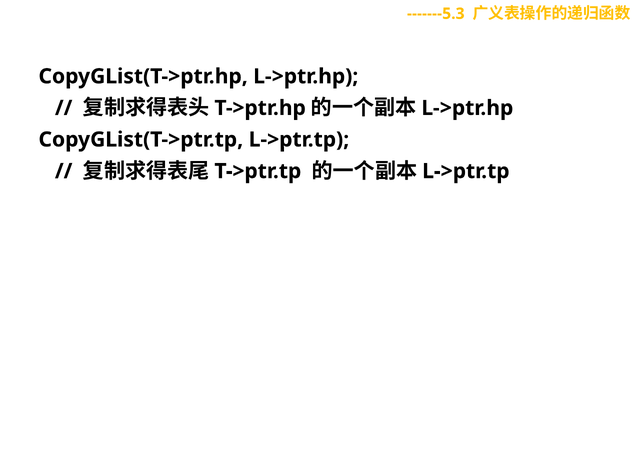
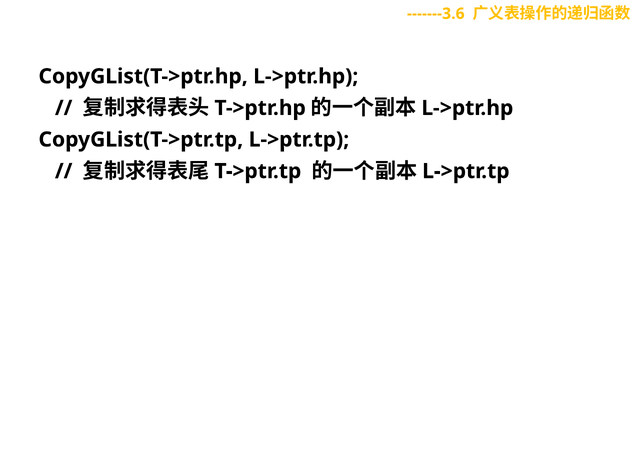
-------5.3: -------5.3 -> -------3.6 (436, 14)
